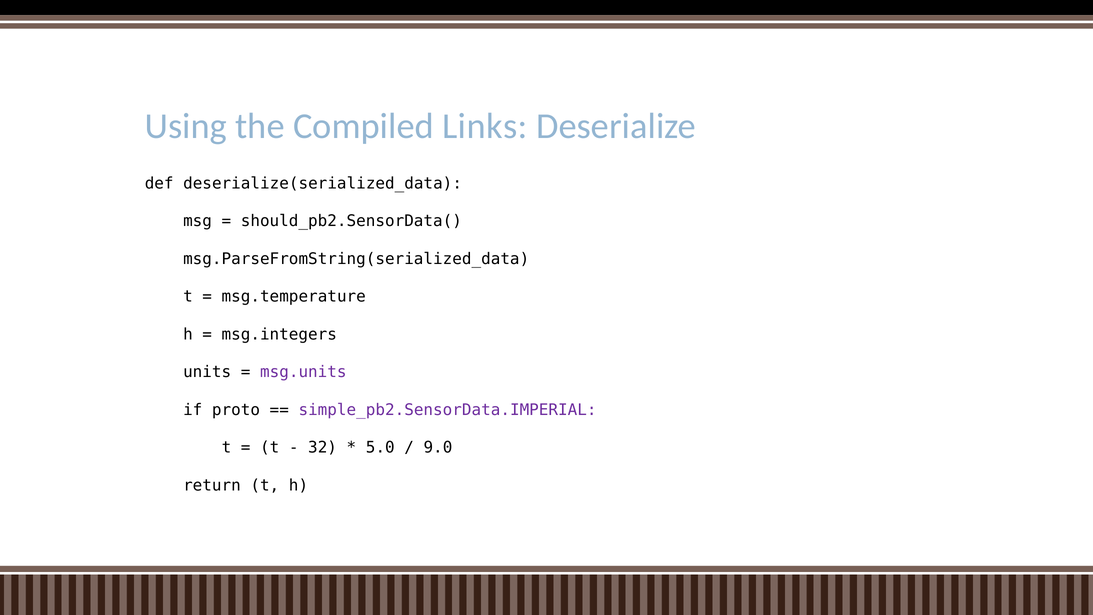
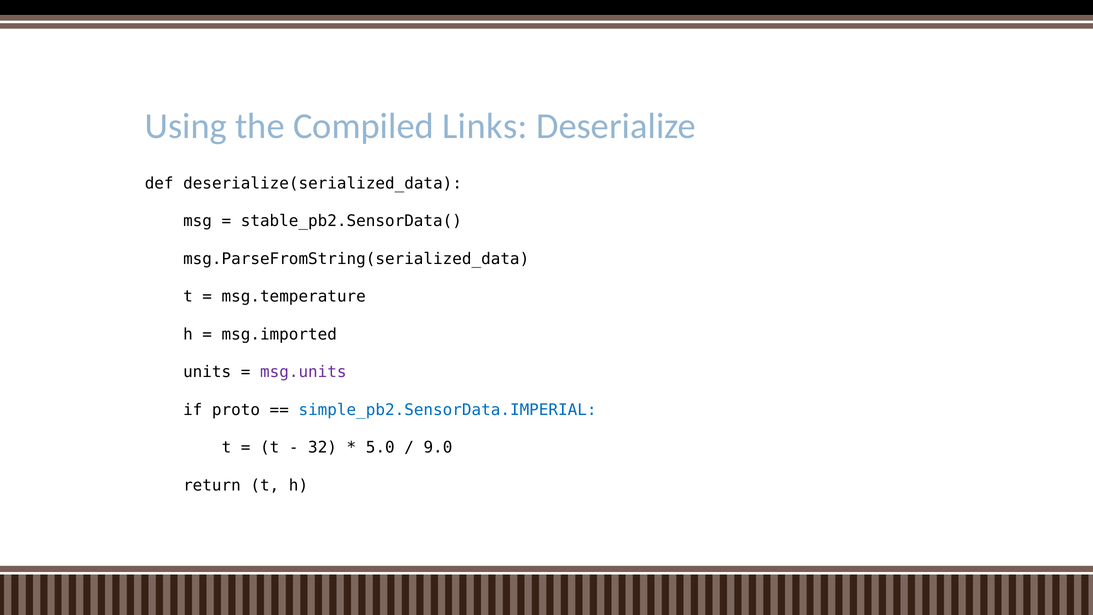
should_pb2.SensorData(: should_pb2.SensorData( -> stable_pb2.SensorData( (351, 221)
msg.integers: msg.integers -> msg.imported (279, 334)
simple_pb2.SensorData.IMPERIAL colour: purple -> blue (448, 410)
